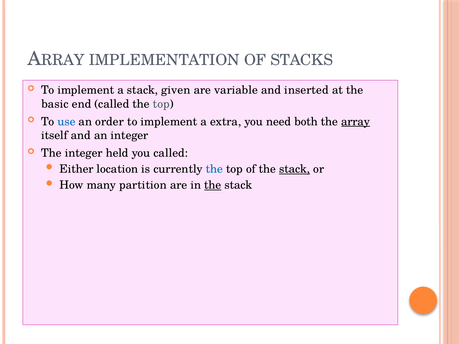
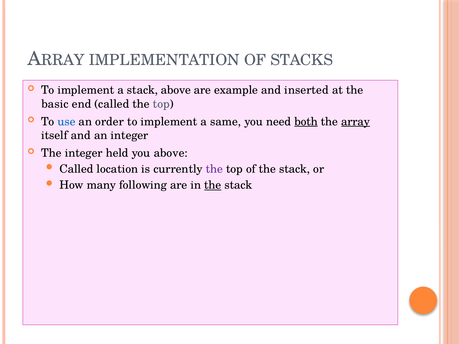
stack given: given -> above (176, 90)
variable: variable -> example (236, 90)
extra: extra -> same (226, 122)
both underline: none -> present (306, 122)
you called: called -> above (171, 153)
Either: Either -> Called (77, 169)
the colour: blue -> purple (214, 169)
stack underline: present -> none (295, 169)
partition: partition -> following (143, 185)
